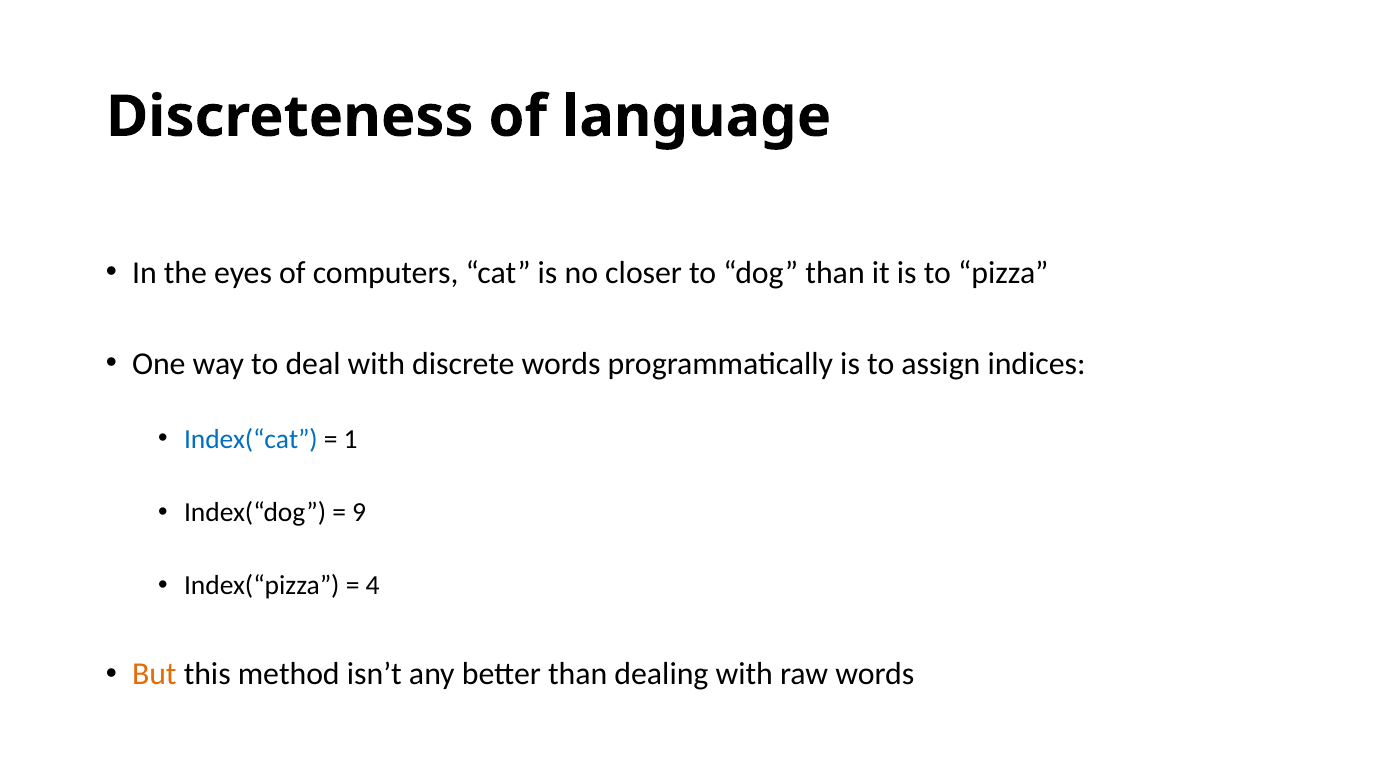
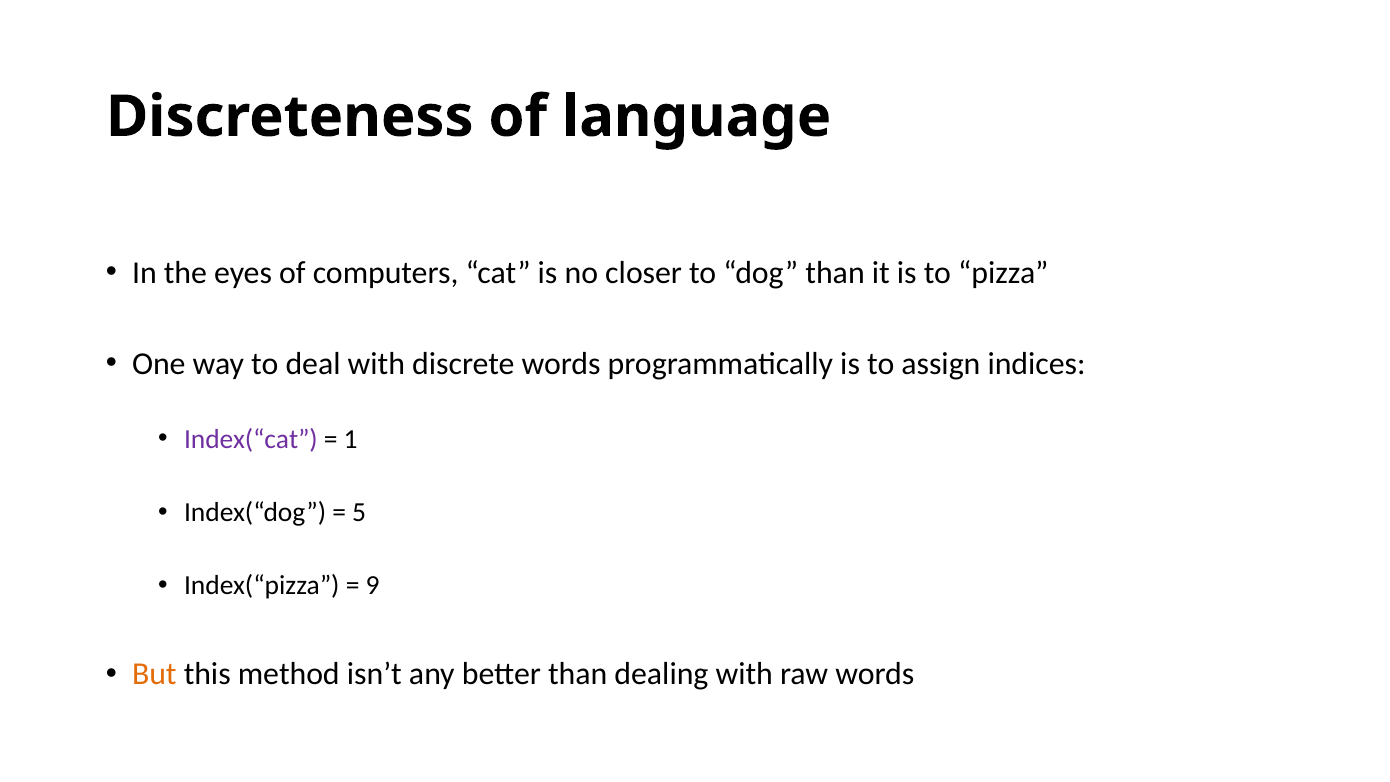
Index(“cat colour: blue -> purple (251, 439)
9: 9 -> 5 (359, 513)
4: 4 -> 9 (373, 586)
